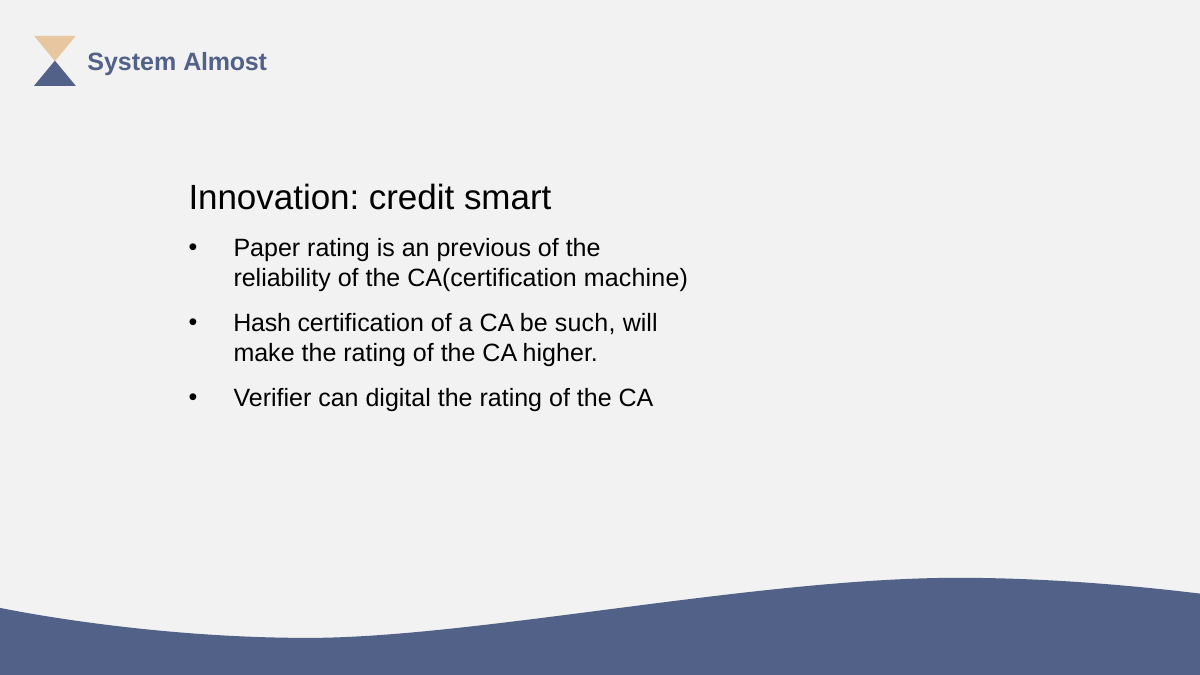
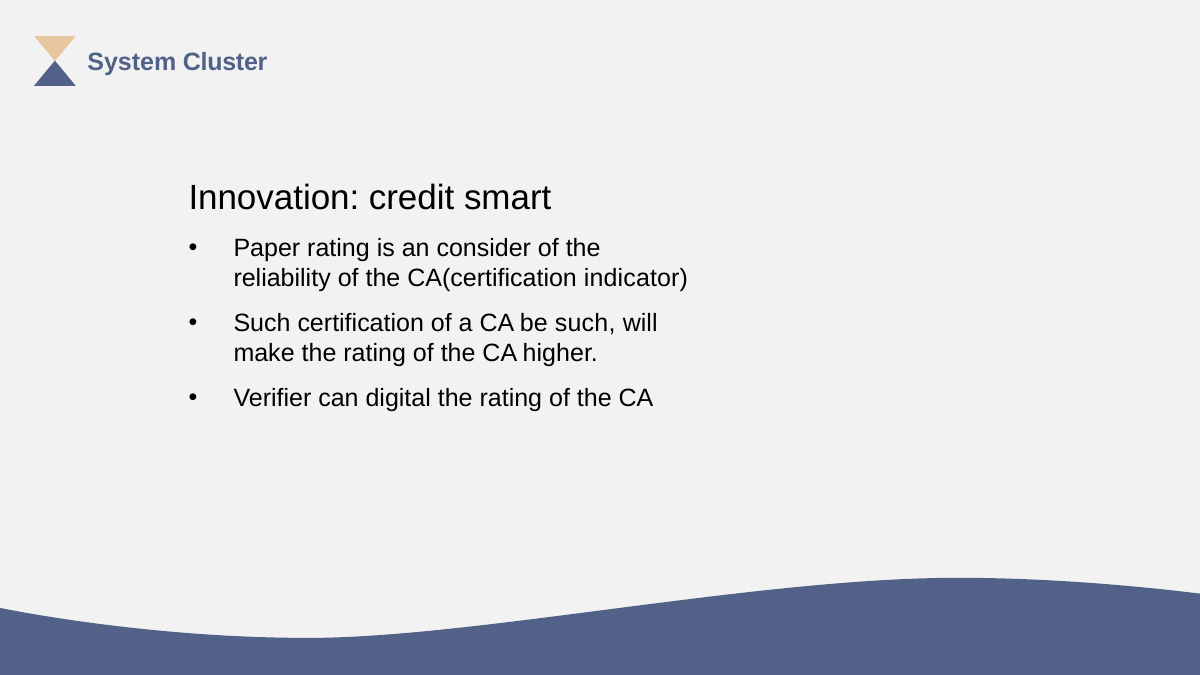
Almost: Almost -> Cluster (225, 62)
previous: previous -> consider (484, 248)
machine: machine -> indicator (636, 278)
Hash: Hash -> Such (262, 324)
